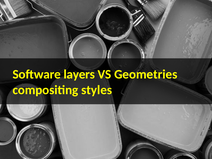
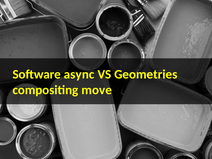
layers: layers -> async (79, 74)
styles: styles -> move (97, 90)
